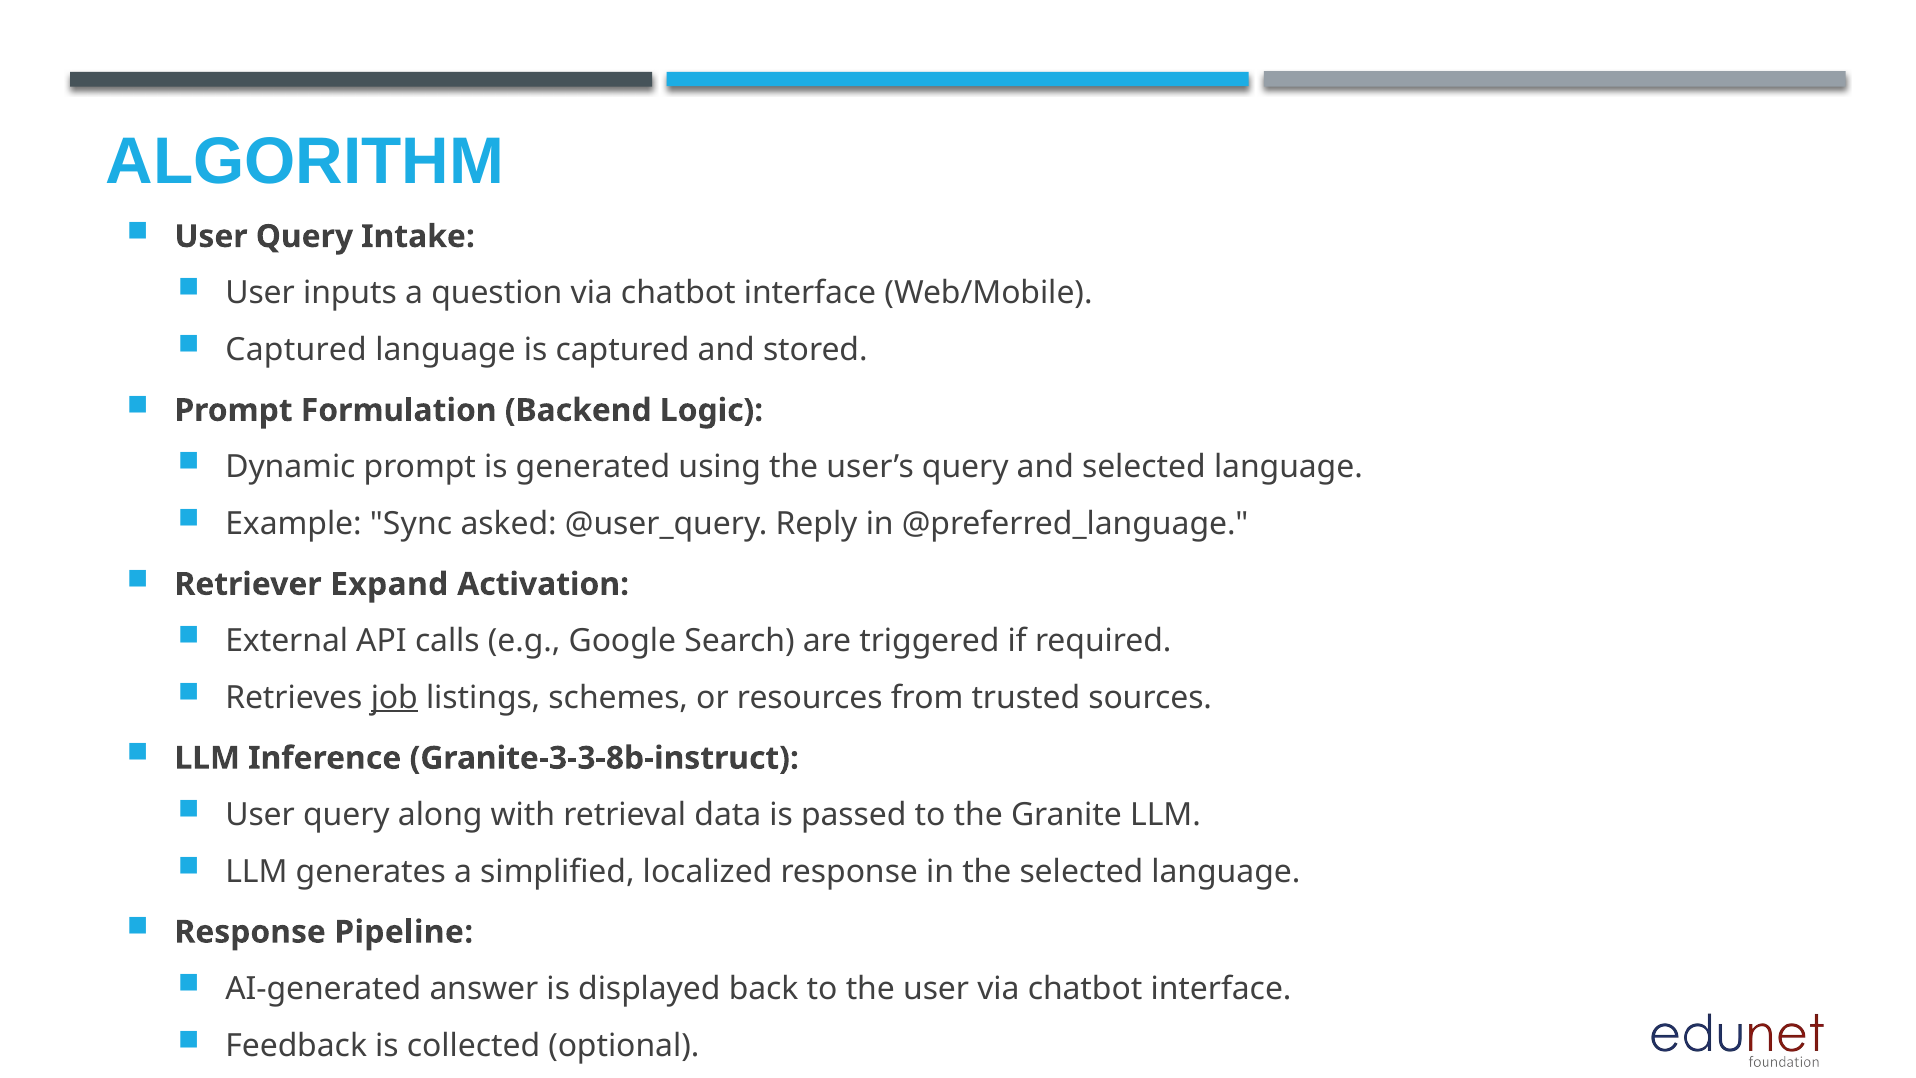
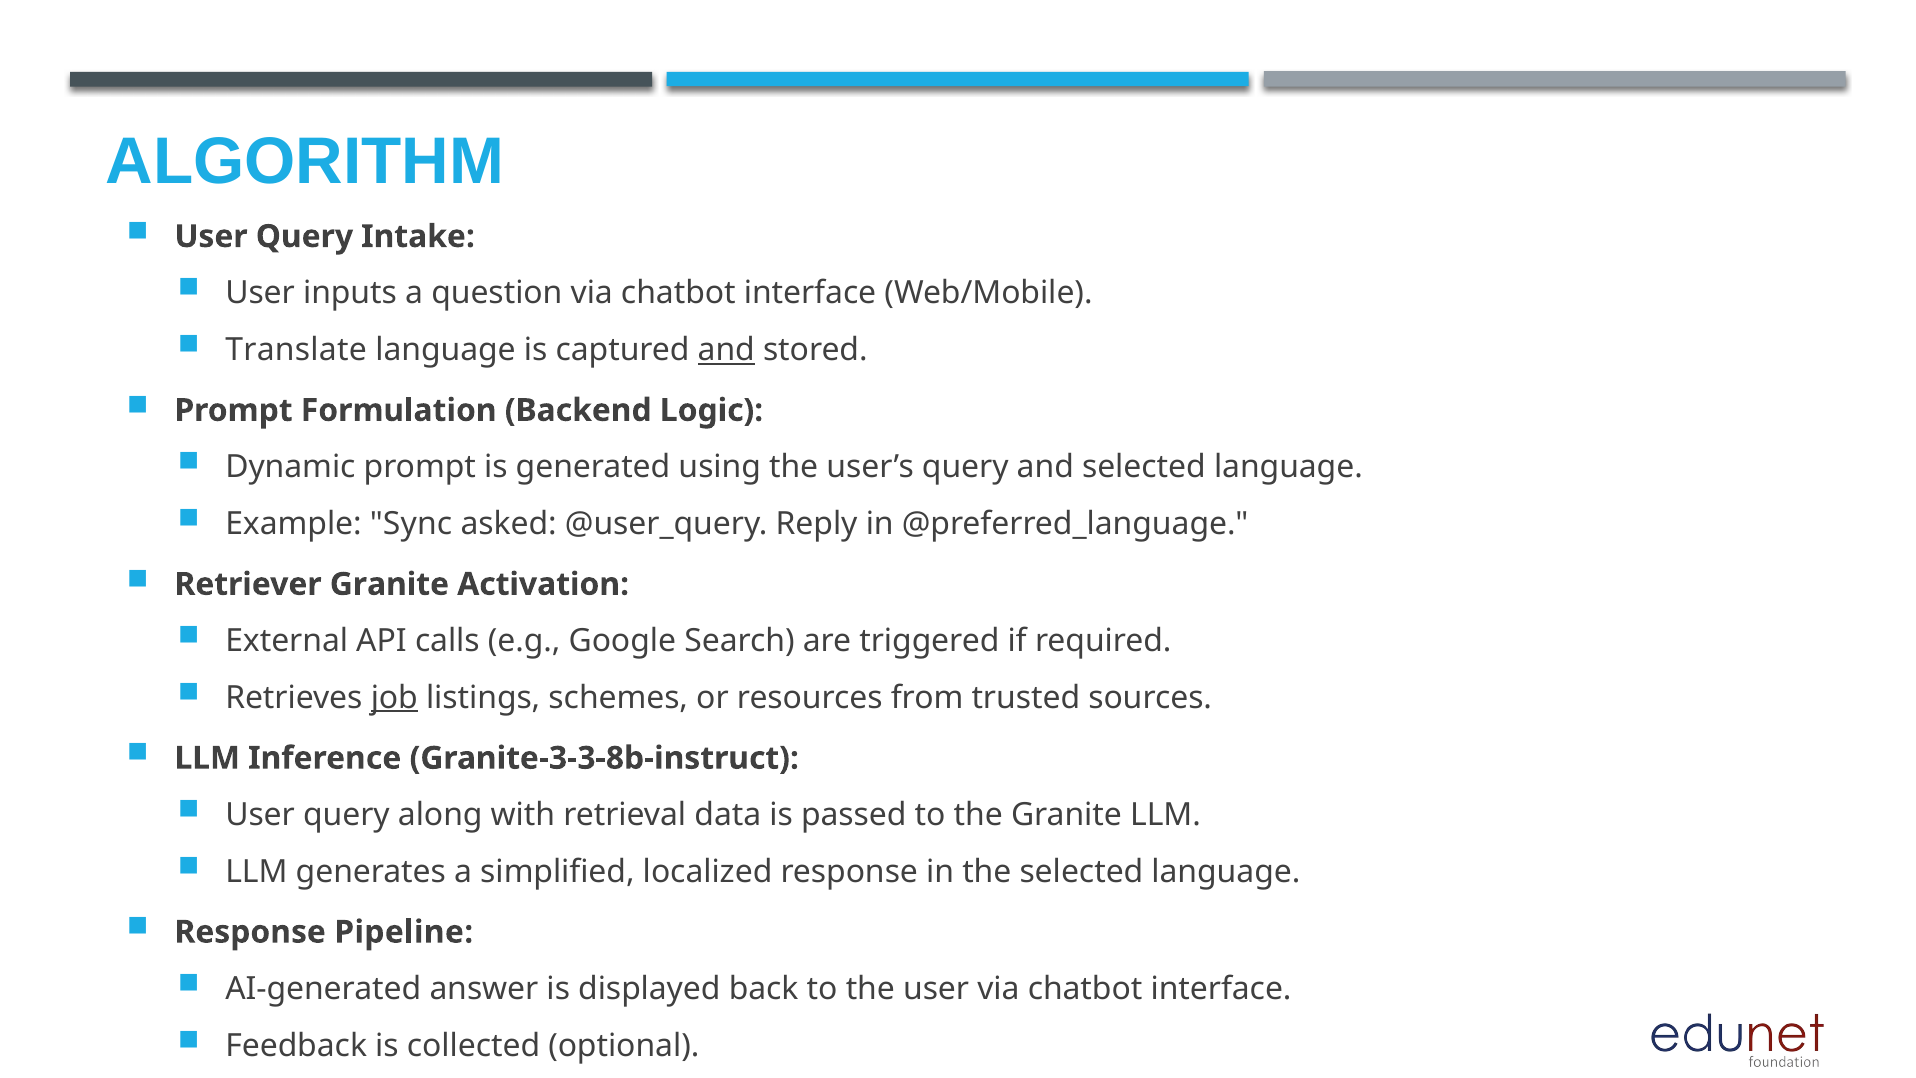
Captured: Captured -> Translate (296, 350)
and underline: none -> present (726, 350)
Retriever Expand: Expand -> Granite (389, 584)
